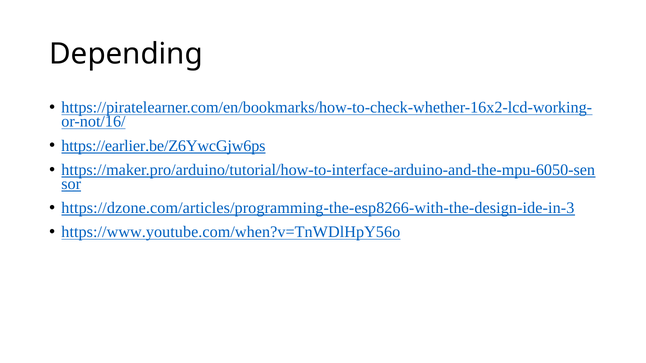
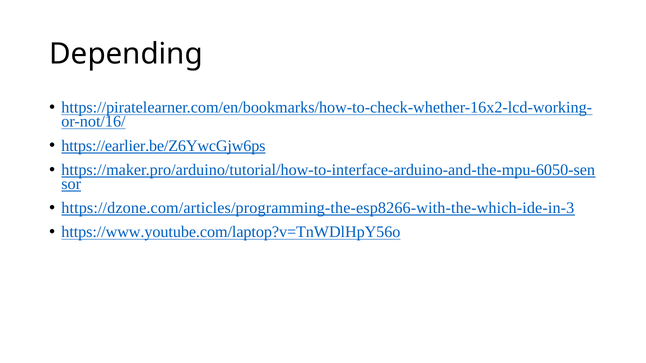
https://dzone.com/articles/programming-the-esp8266-with-the-design-ide-in-3: https://dzone.com/articles/programming-the-esp8266-with-the-design-ide-in-3 -> https://dzone.com/articles/programming-the-esp8266-with-the-which-ide-in-3 (318, 208)
https://www.youtube.com/when?v=TnWDlHpY56o: https://www.youtube.com/when?v=TnWDlHpY56o -> https://www.youtube.com/laptop?v=TnWDlHpY56o (231, 232)
